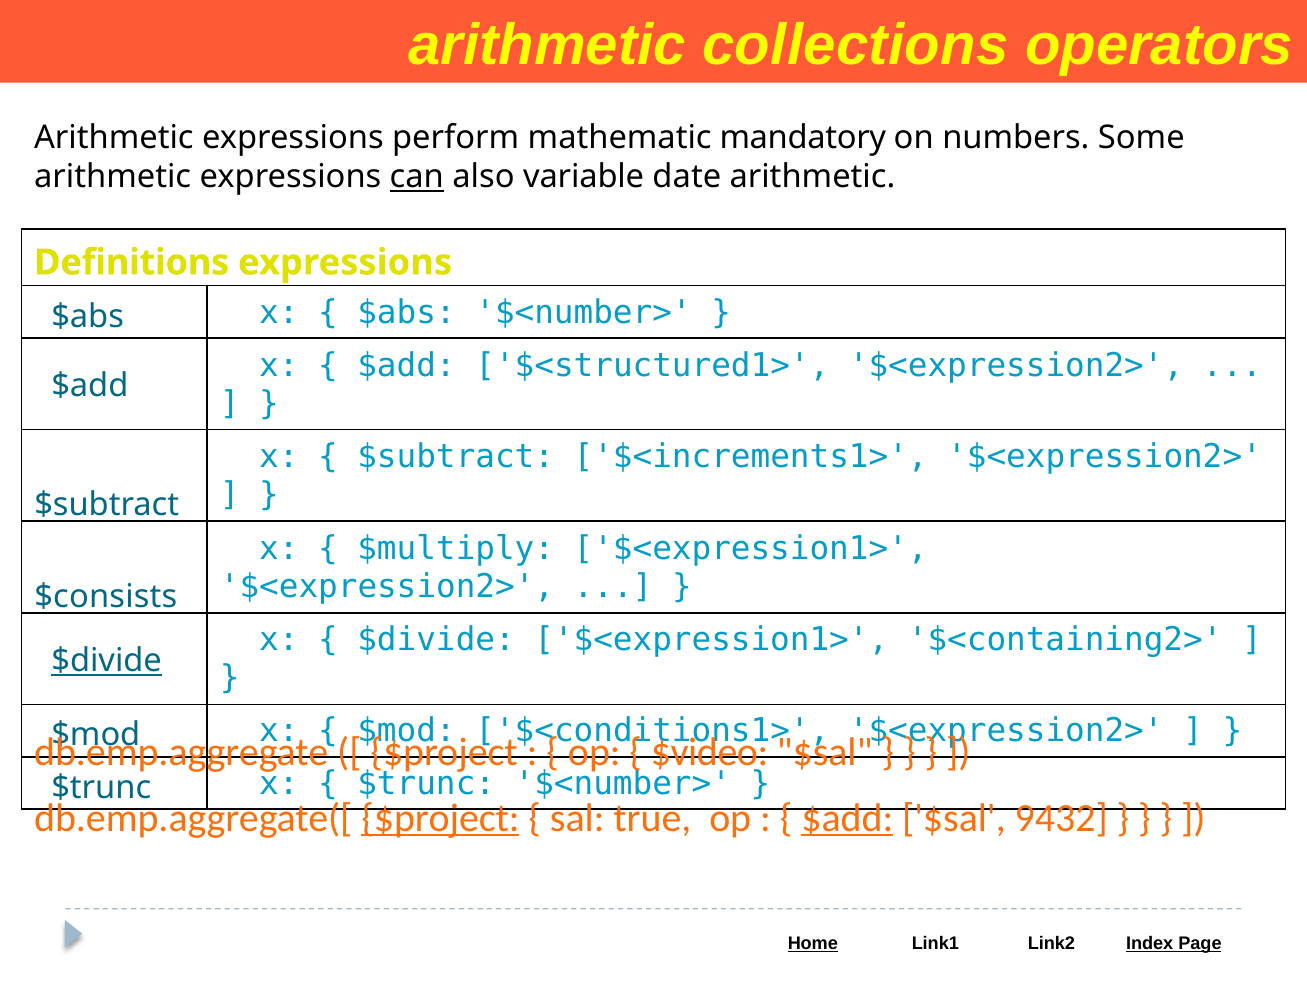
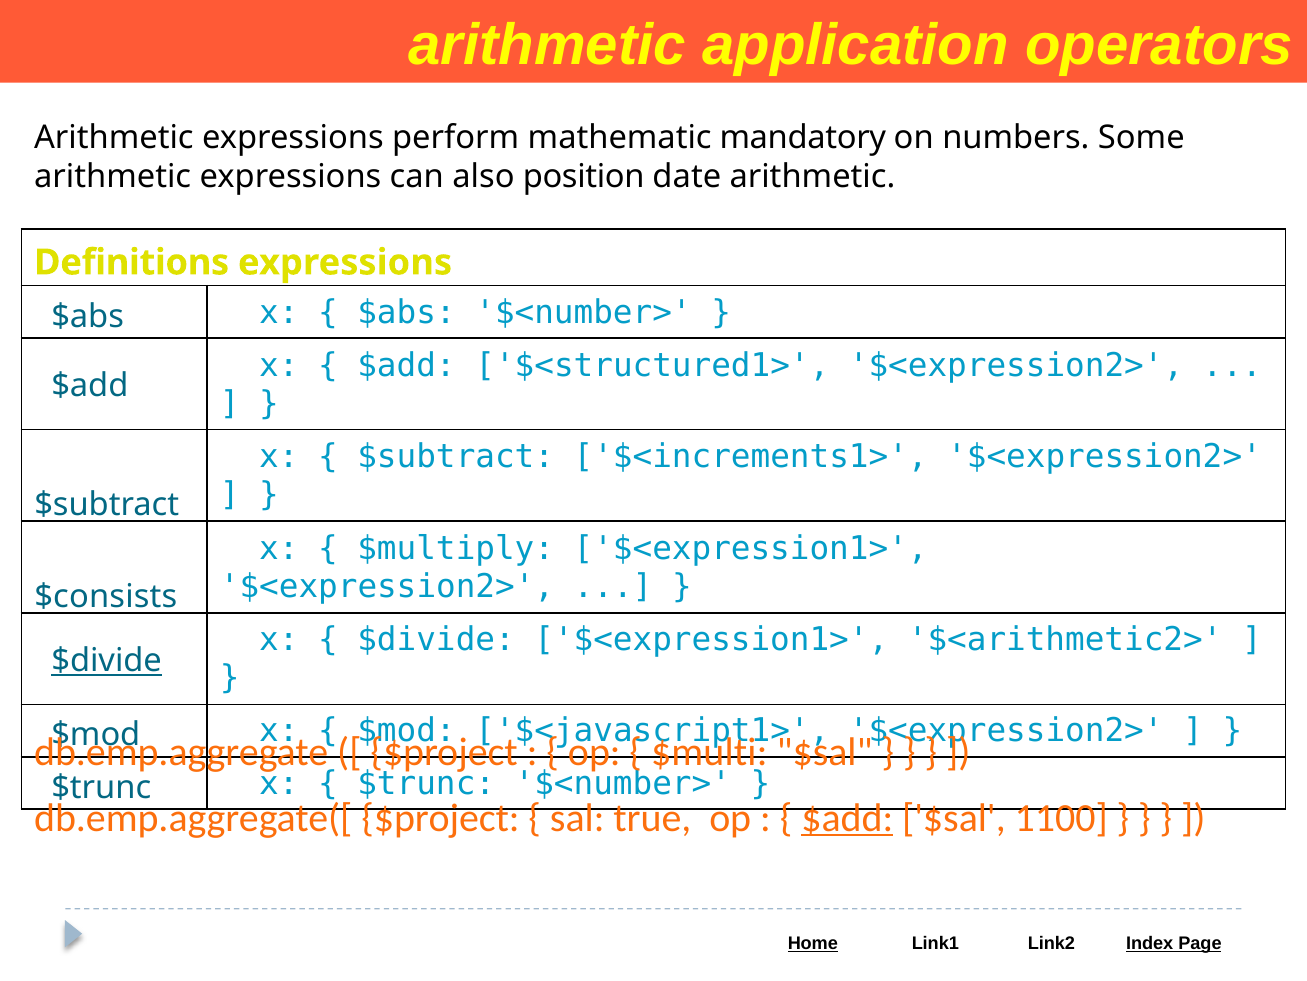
collections: collections -> application (856, 45)
can underline: present -> none (417, 176)
variable: variable -> position (584, 176)
$<containing2>: $<containing2> -> $<arithmetic2> (1065, 640)
$<conditions1>: $<conditions1> -> $<javascript1> (652, 731)
$video: $video -> $multi (709, 752)
$project underline: present -> none (441, 817)
9432: 9432 -> 1100 (1061, 817)
